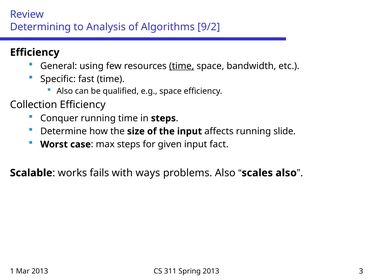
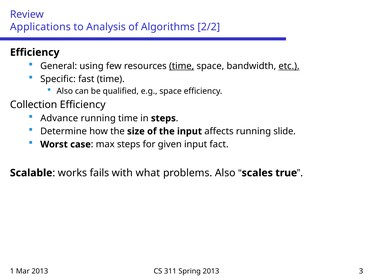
Determining: Determining -> Applications (40, 27)
9/2: 9/2 -> 2/2 (209, 27)
etc underline: none -> present (289, 66)
Conquer: Conquer -> Advance (59, 118)
ways: ways -> what (148, 173)
scales also: also -> true (286, 173)
